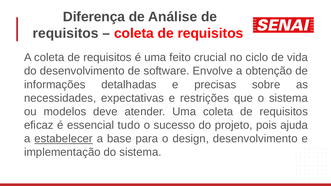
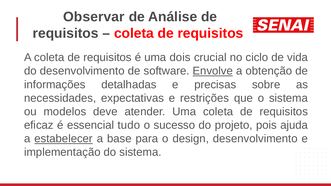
Diferença: Diferença -> Observar (94, 17)
feito: feito -> dois (180, 58)
Envolve underline: none -> present (213, 71)
